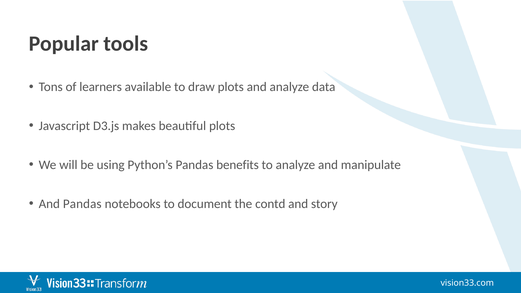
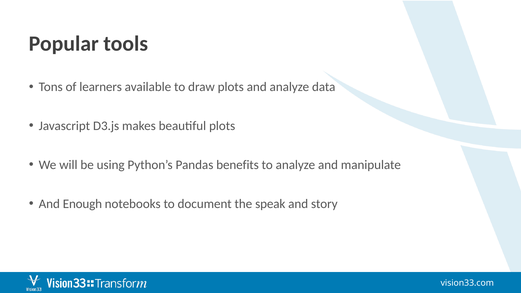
And Pandas: Pandas -> Enough (82, 204)
contd: contd -> speak (270, 204)
